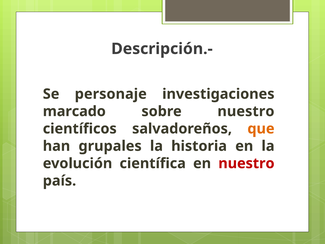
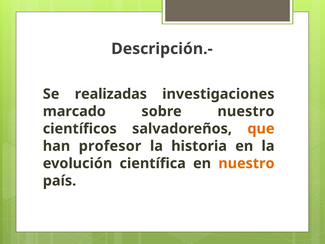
personaje: personaje -> realizadas (111, 94)
grupales: grupales -> profesor (110, 146)
nuestro colour: red -> orange (246, 163)
